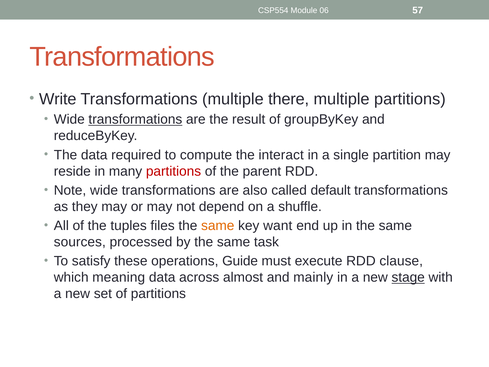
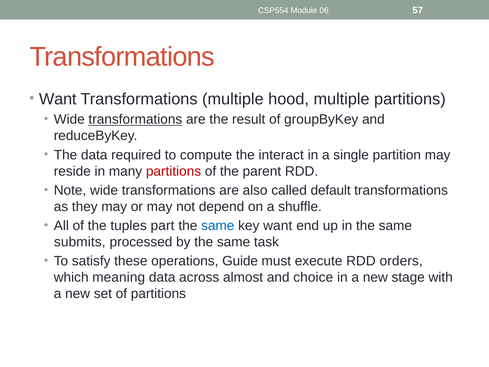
Write: Write -> Want (58, 99)
there: there -> hood (289, 99)
files: files -> part (163, 226)
same colour: orange -> blue (218, 226)
sources: sources -> submits (80, 242)
clause: clause -> orders (401, 261)
mainly: mainly -> choice (313, 277)
stage underline: present -> none (408, 277)
